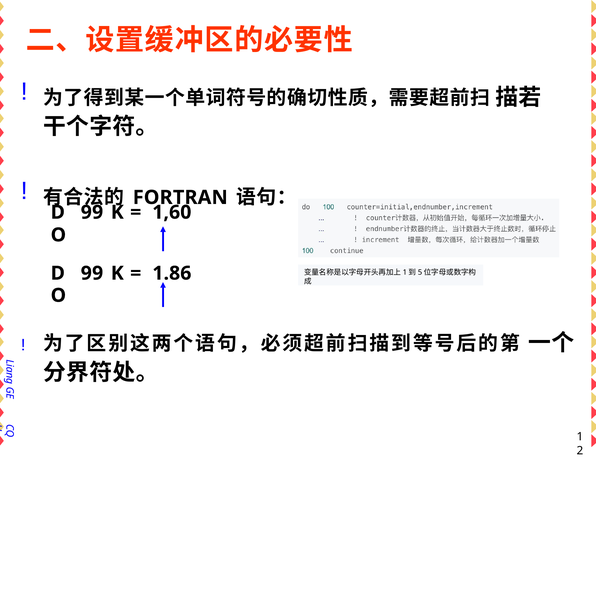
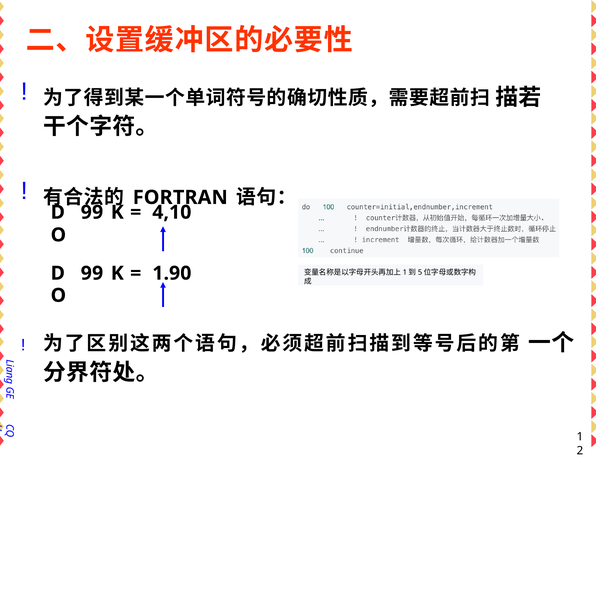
1,60: 1,60 -> 4,10 (172, 212)
1.86: 1.86 -> 1.90 (172, 273)
